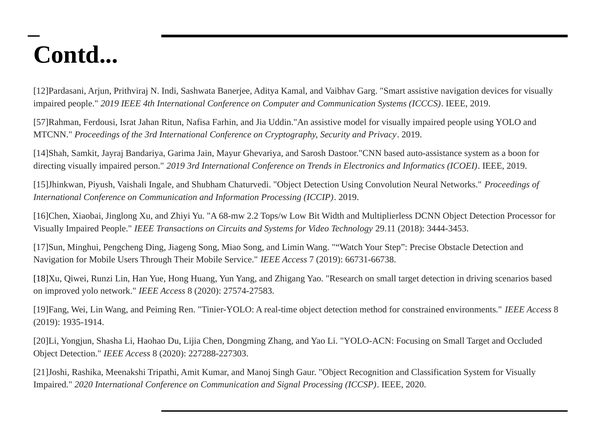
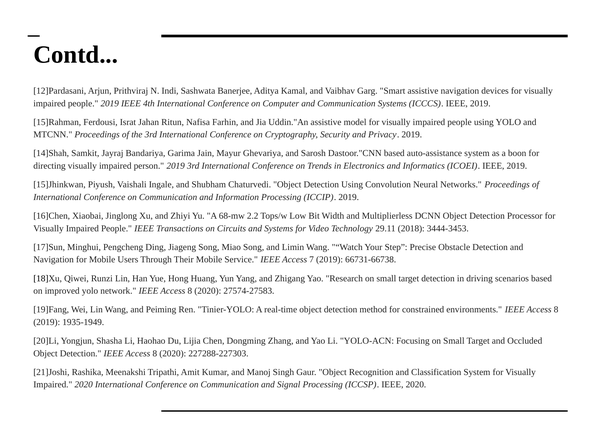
57]Rahman: 57]Rahman -> 15]Rahman (57, 122)
1935-1914: 1935-1914 -> 1935-1949 (83, 322)
